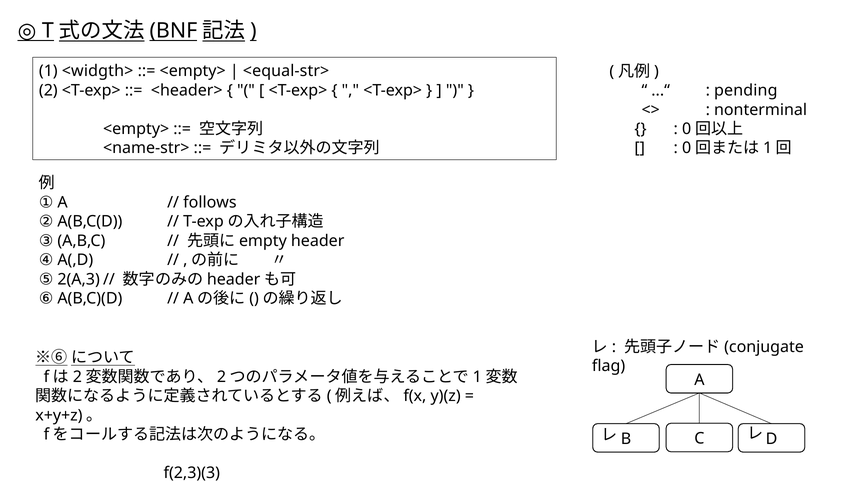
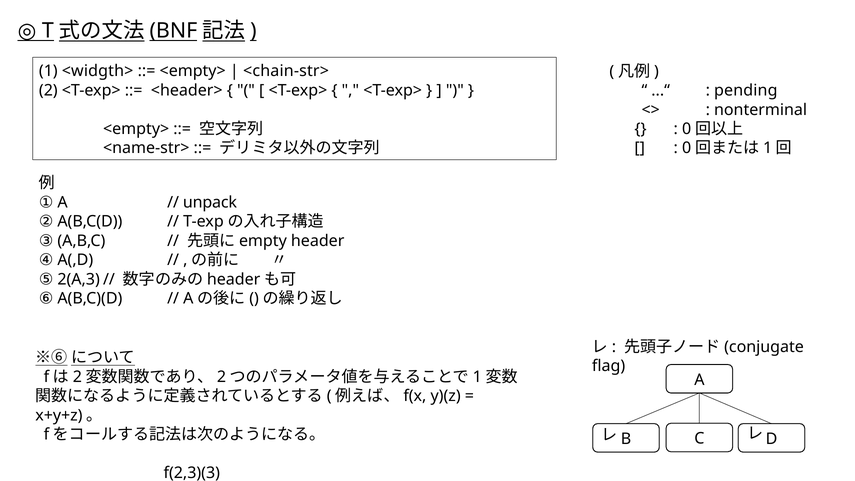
<equal-str>: <equal-str> -> <chain-str> (286, 71)
follows: follows -> unpack (210, 202)
